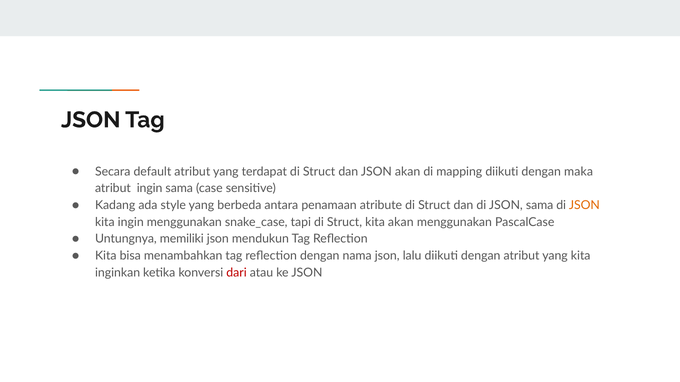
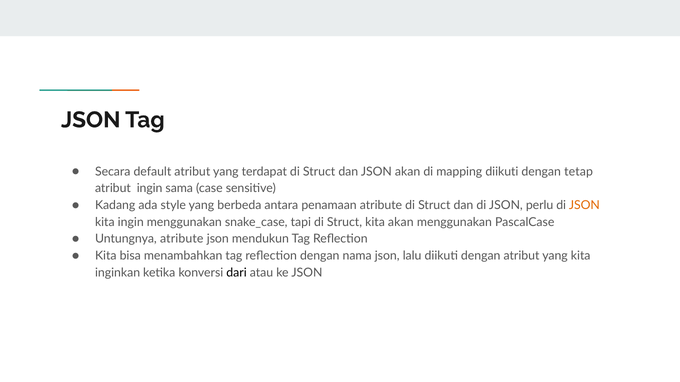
maka: maka -> tetap (579, 172)
JSON sama: sama -> perlu (540, 206)
Untungnya memiliki: memiliki -> atribute (182, 239)
dari colour: red -> black (237, 273)
